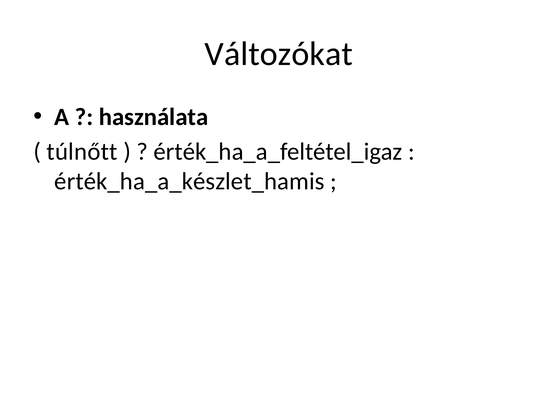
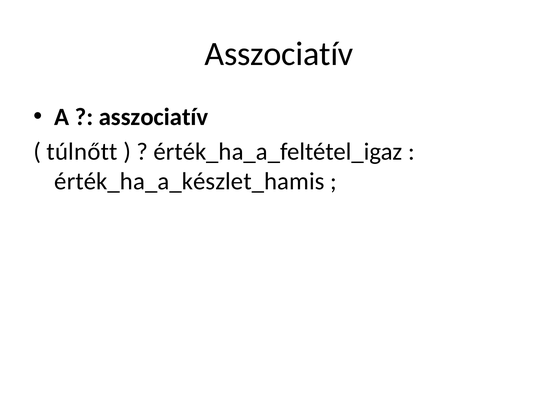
Változókat: Változókat -> Asszociatív (279, 54)
használata: használata -> asszociatív (154, 117)
